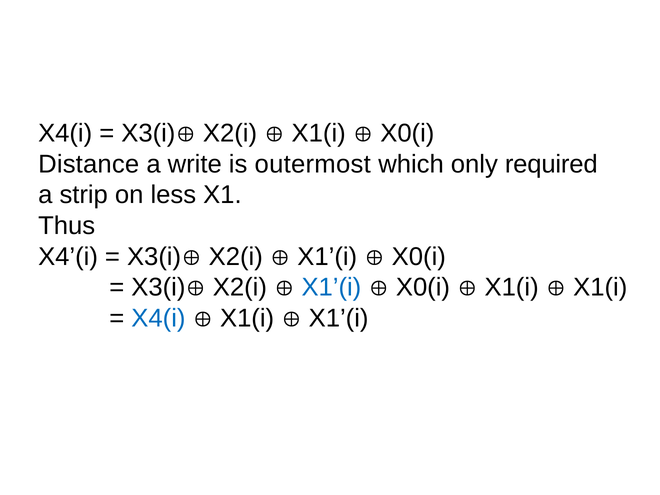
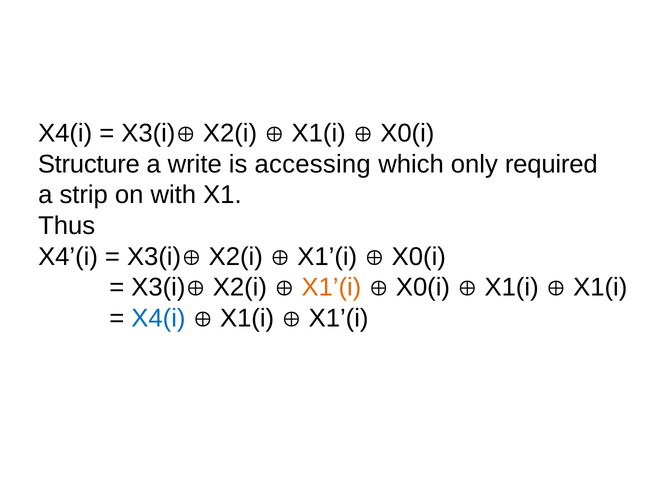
Distance: Distance -> Structure (89, 164)
outermost: outermost -> accessing (313, 164)
less: less -> with (173, 195)
X1’(i colour: blue -> orange (331, 287)
